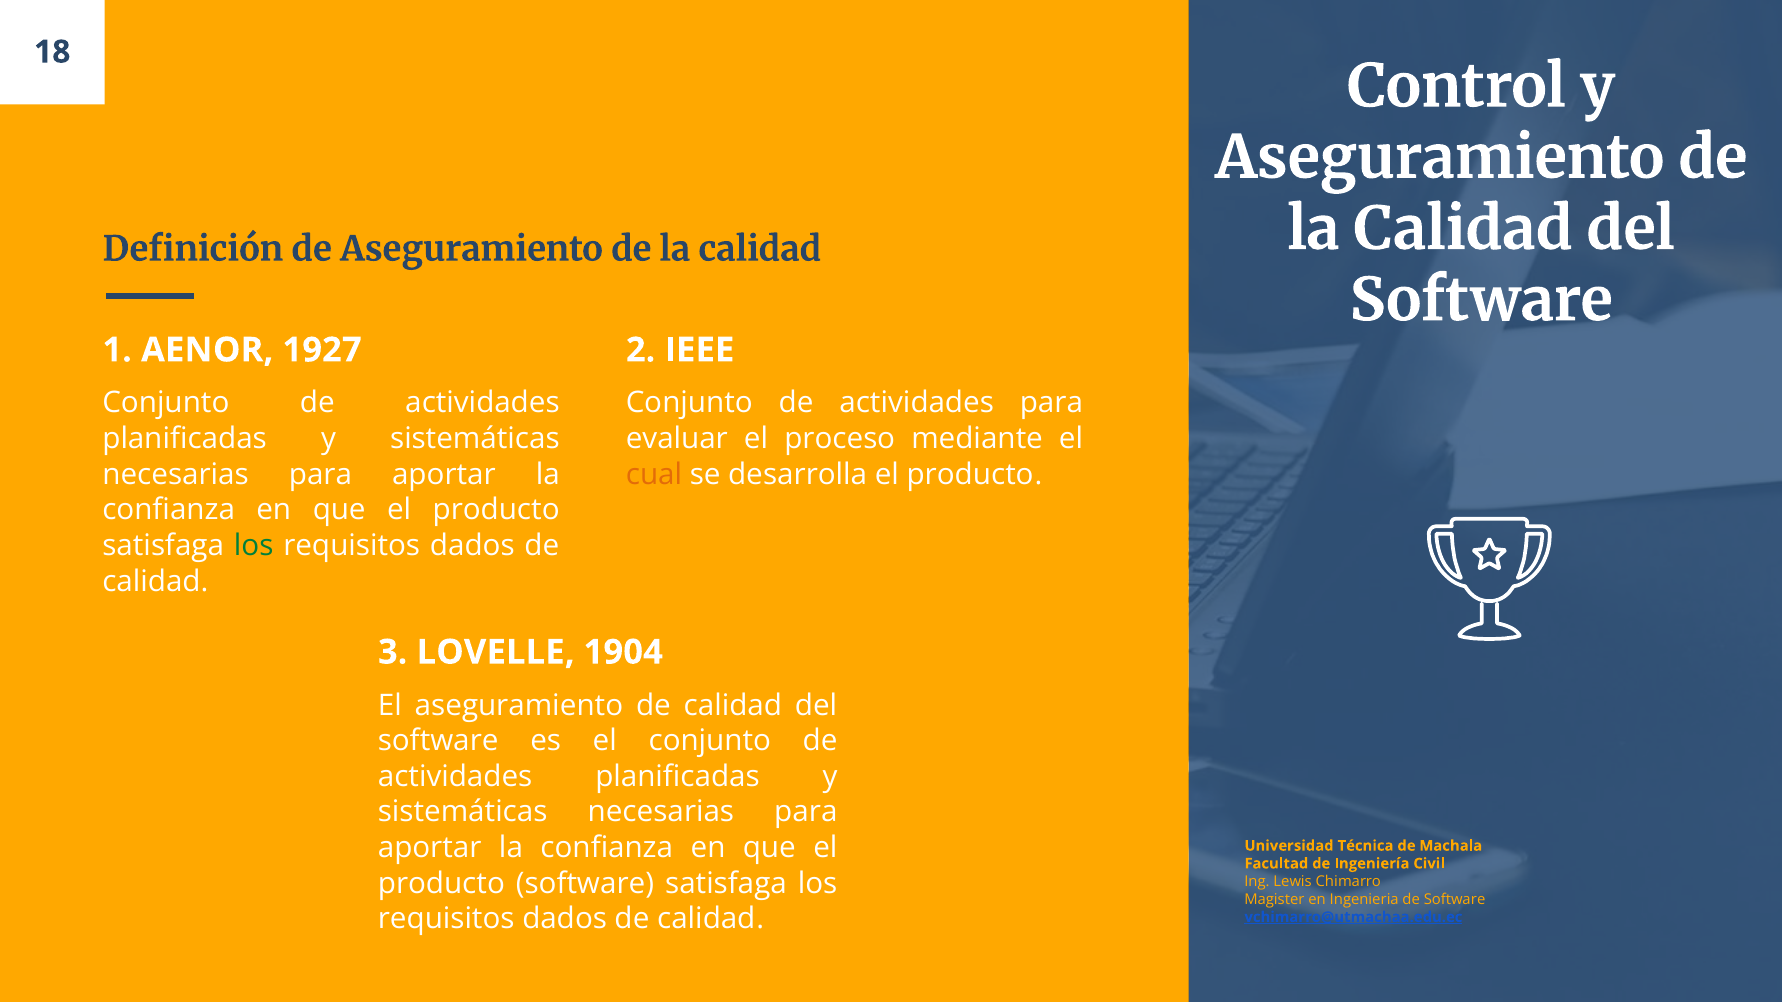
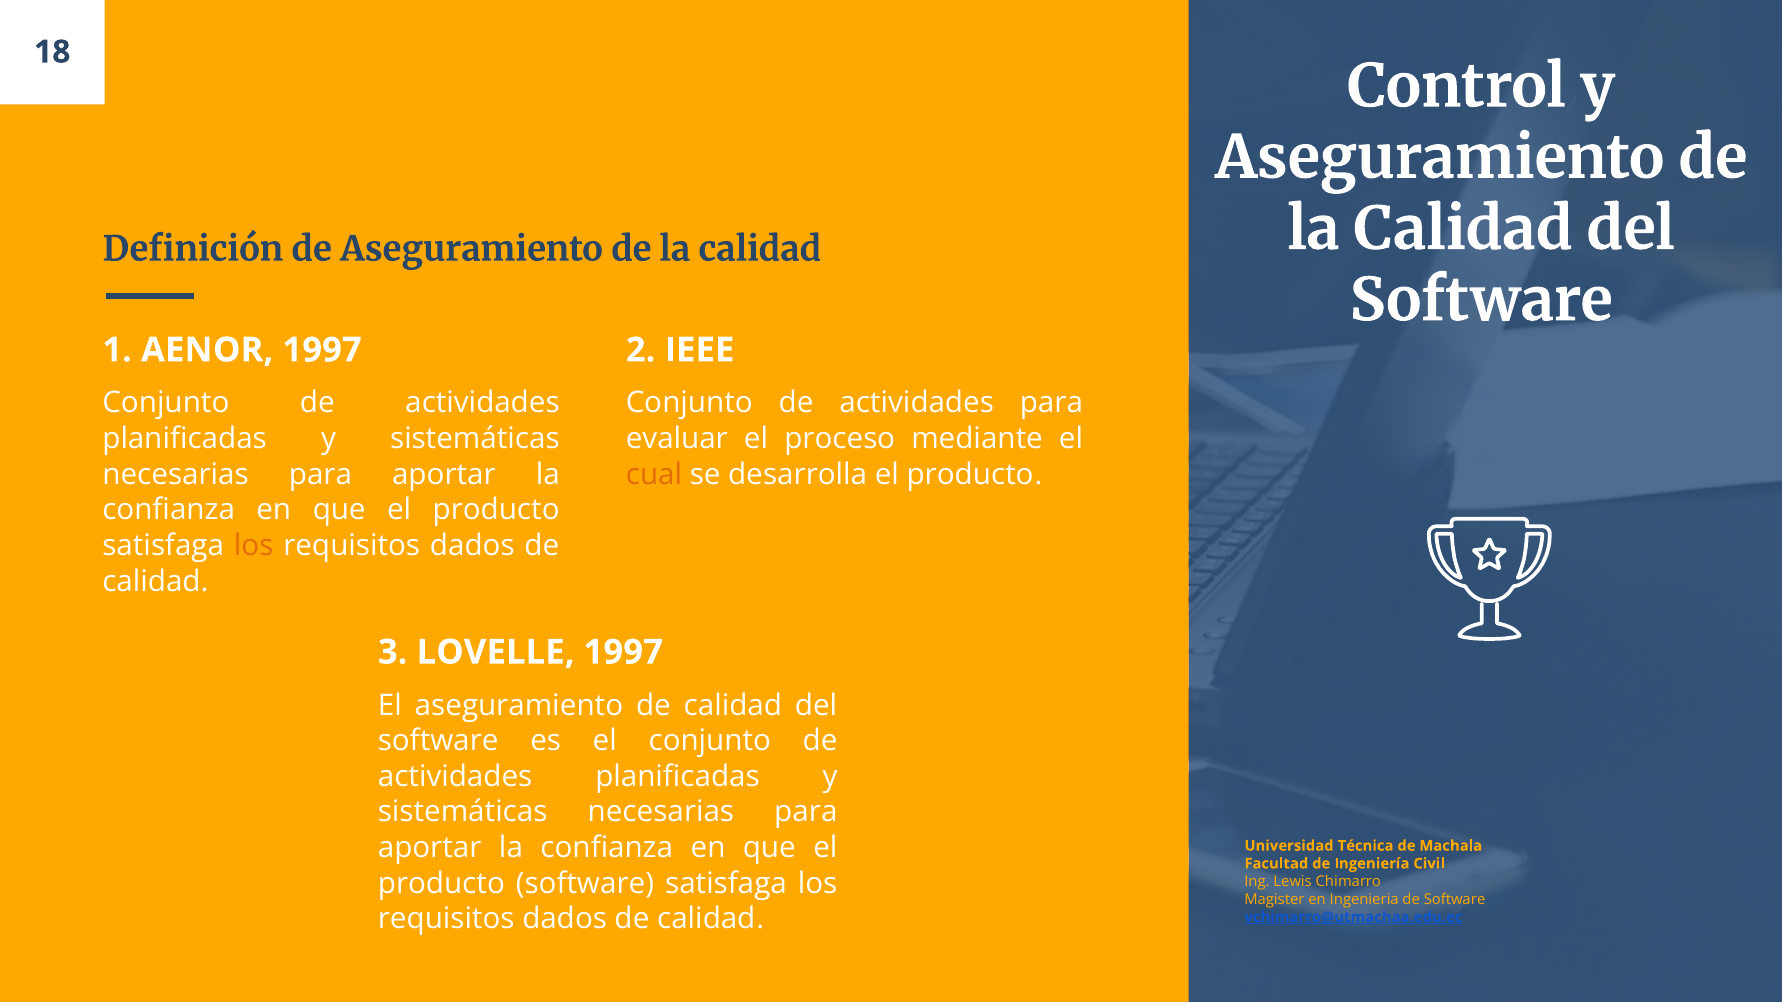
AENOR 1927: 1927 -> 1997 (322, 350)
los colour: green -> orange (254, 546)
LOVELLE 1904: 1904 -> 1997 (623, 652)
